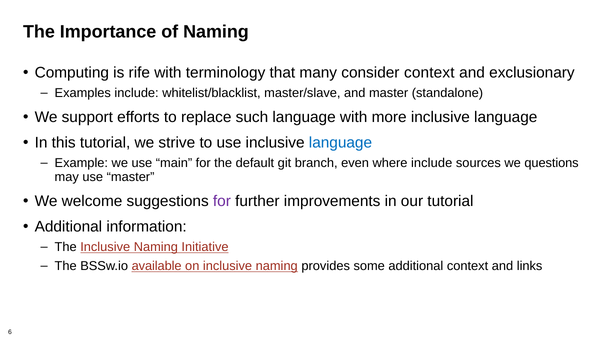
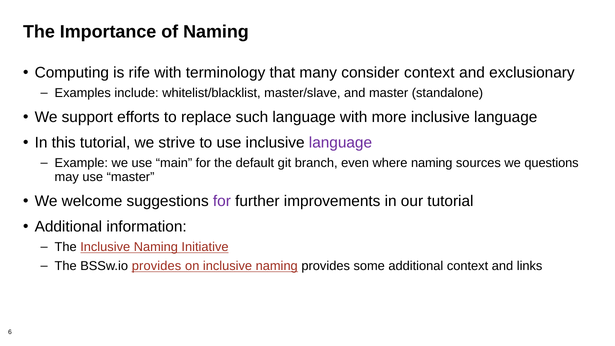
language colour: blue -> purple (340, 143)
where include: include -> naming (432, 163)
BSSw.io available: available -> provides (157, 266)
